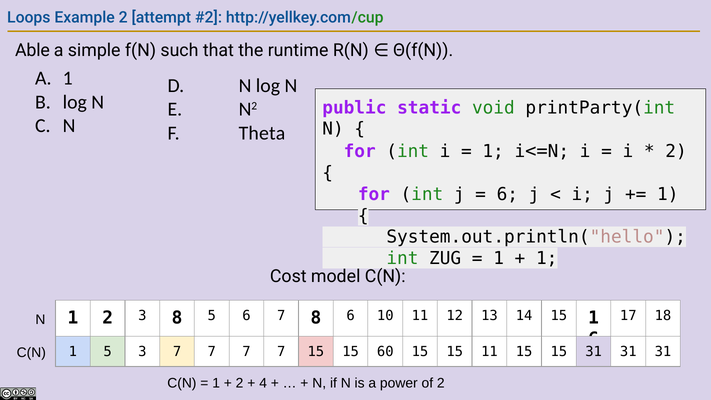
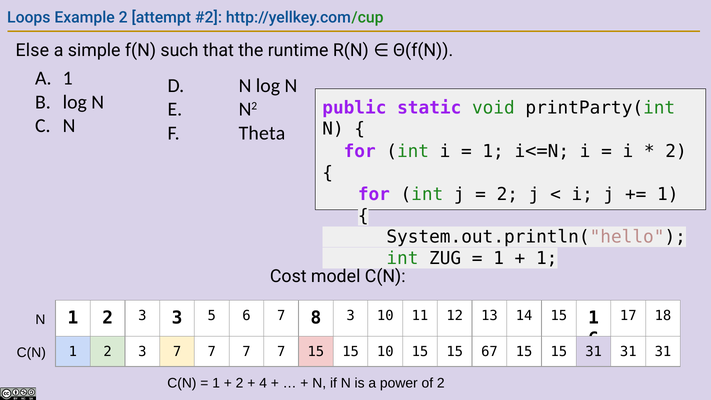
Able: Able -> Else (32, 50)
6: 6 -> 2 (507, 194)
3 8: 8 -> 3 (177, 318)
8 6: 6 -> 3 (351, 316)
5: 5 -> 2 (108, 351)
15 60: 60 -> 10 (385, 351)
15 11: 11 -> 67 (489, 351)
